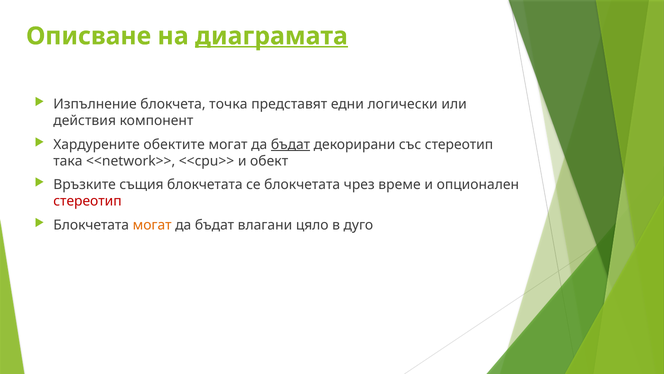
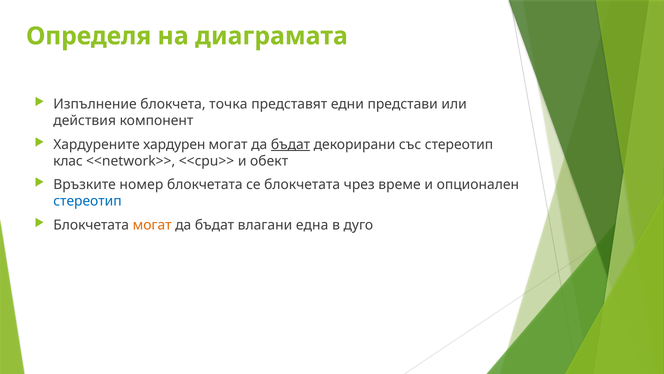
Описване: Описване -> Определя (89, 36)
диаграмата underline: present -> none (271, 36)
логически: логически -> представи (403, 104)
обектите: обектите -> хардурен (174, 144)
така: така -> клас (68, 161)
същия: същия -> номер (141, 184)
стереотип colour: red -> blue (87, 201)
цяло: цяло -> една (312, 225)
